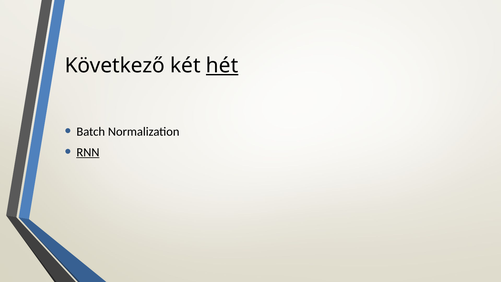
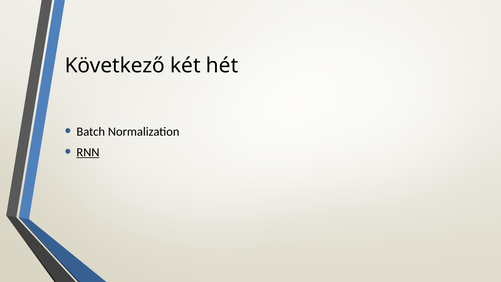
hét underline: present -> none (222, 66)
